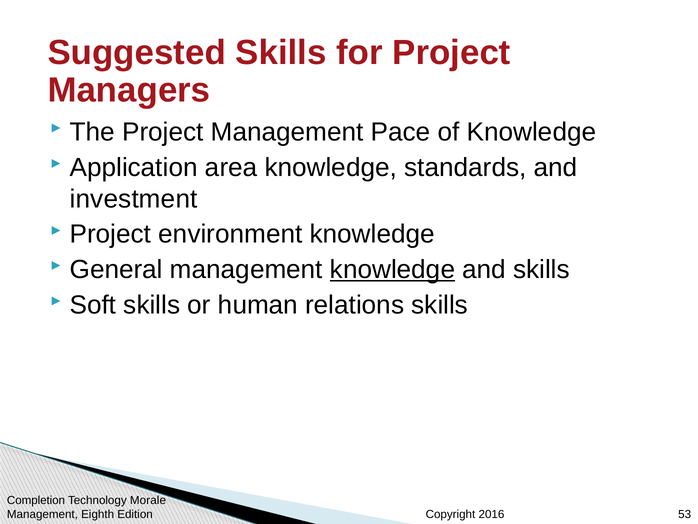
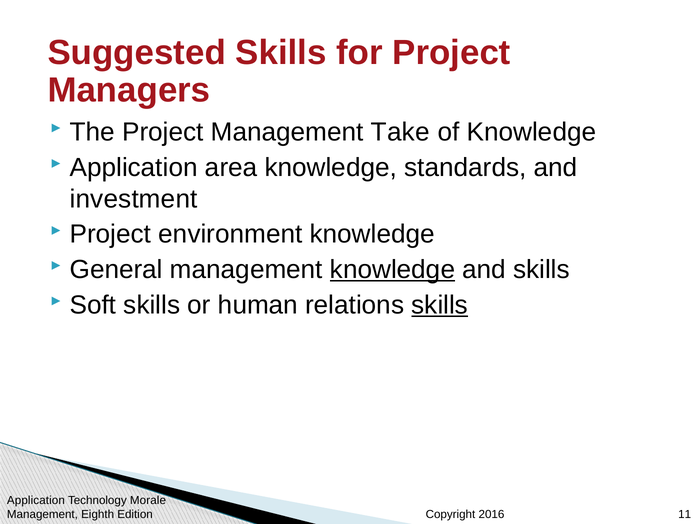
Pace: Pace -> Take (400, 132)
skills underline: none -> present (440, 305)
Completion: Completion -> Application (36, 500)
53: 53 -> 11 (685, 514)
